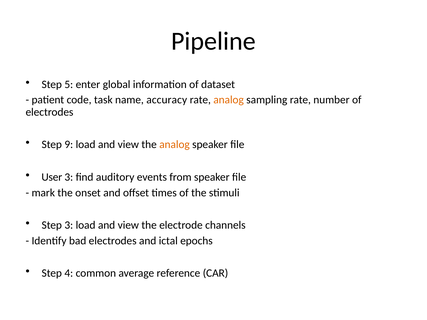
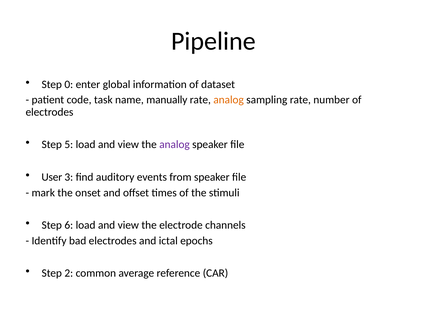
5: 5 -> 0 (69, 84)
accuracy: accuracy -> manually (167, 100)
9: 9 -> 5 (69, 145)
analog colour: orange -> purple (175, 145)
Step 3: 3 -> 6 (69, 225)
4: 4 -> 2 (69, 273)
